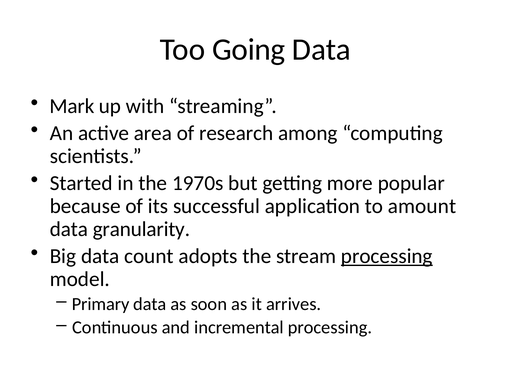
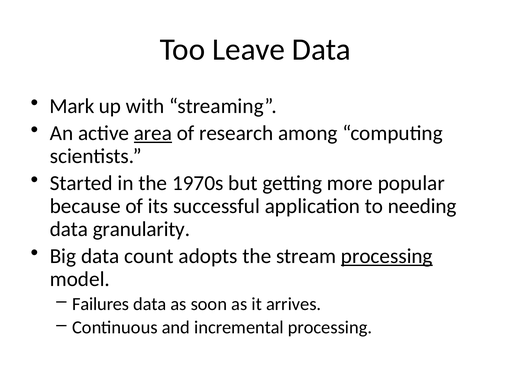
Going: Going -> Leave (249, 49)
area underline: none -> present (153, 133)
amount: amount -> needing (422, 206)
Primary: Primary -> Failures (101, 304)
